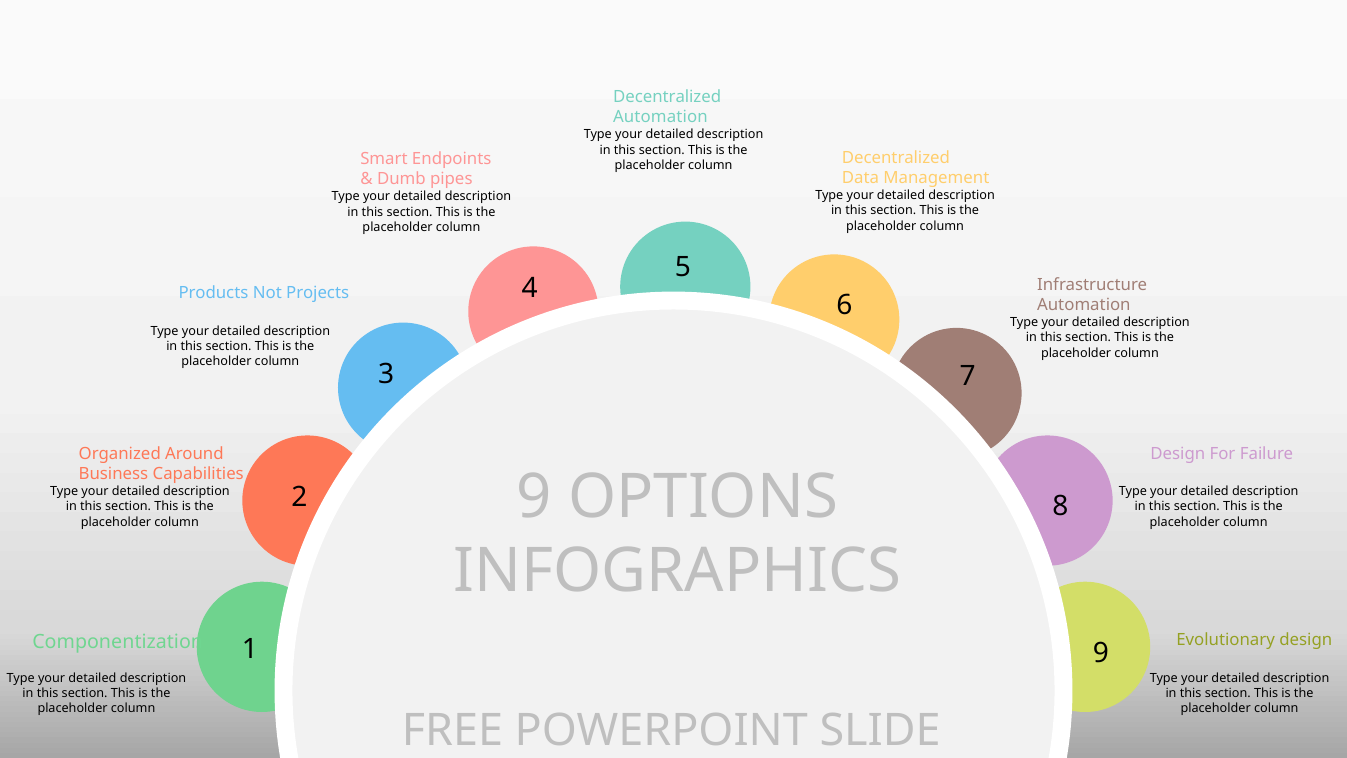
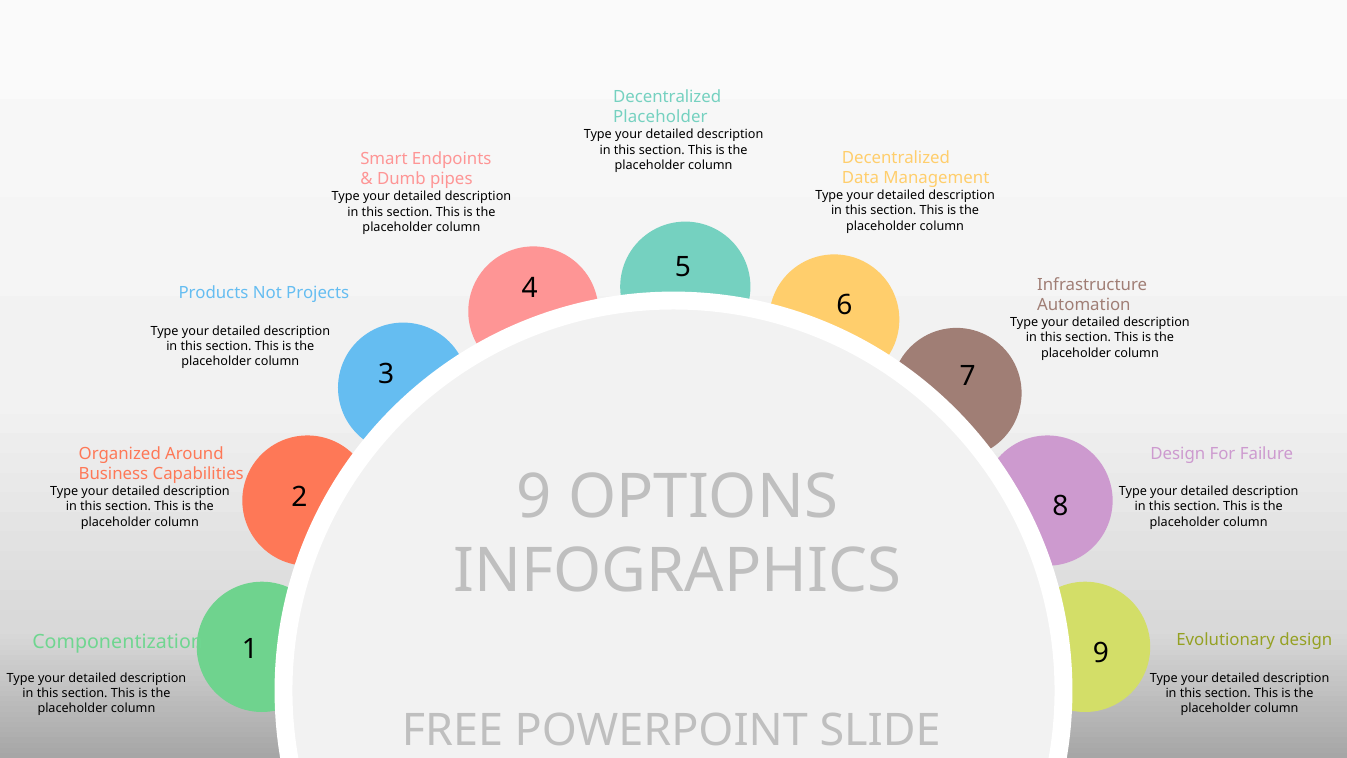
Automation: Automation -> Placeholder (660, 117)
